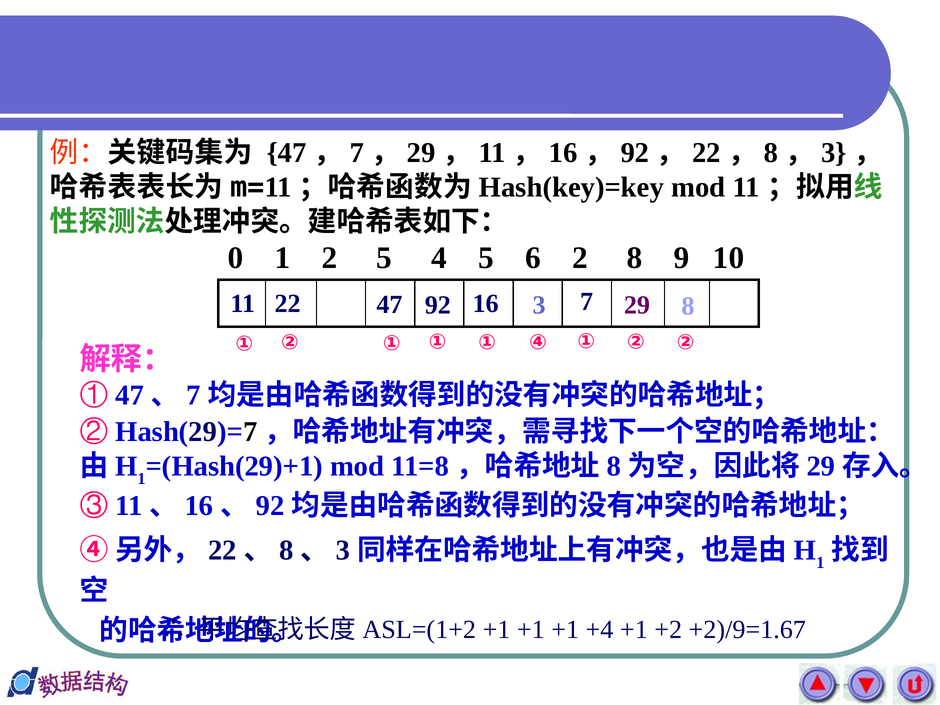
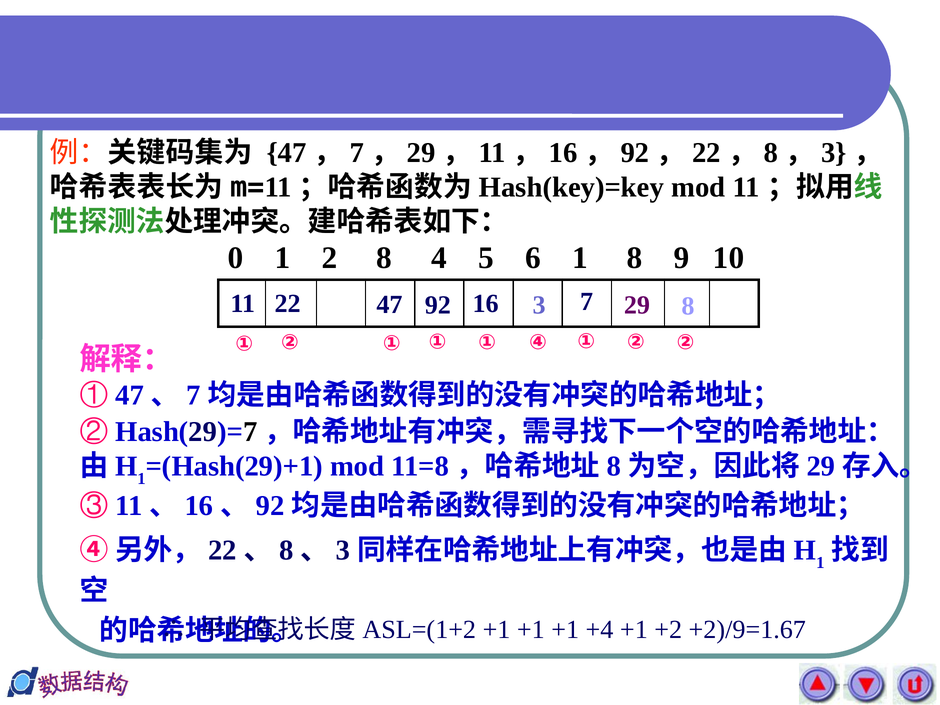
2 5: 5 -> 8 (384, 258)
6 2: 2 -> 1 (580, 258)
